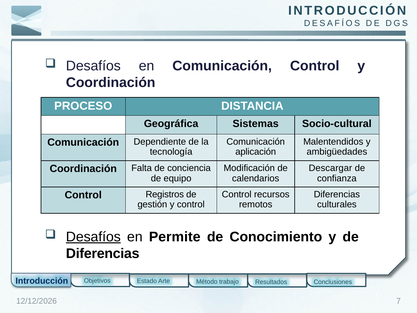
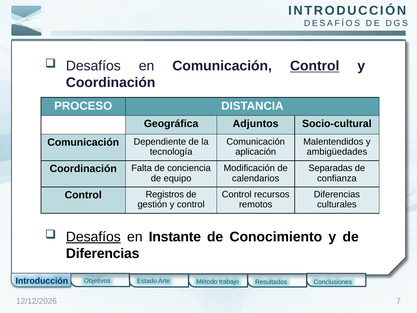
Control underline: none -> present (315, 66)
Sistemas: Sistemas -> Adjuntos (256, 123)
Descargar: Descargar -> Separadas (330, 168)
Permite: Permite -> Instante (175, 237)
